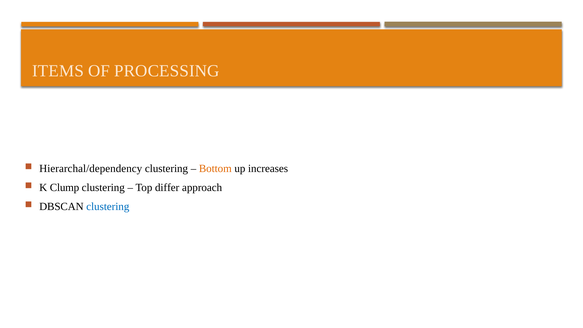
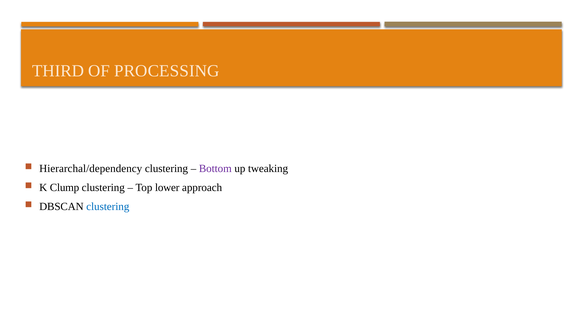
ITEMS: ITEMS -> THIRD (58, 71)
Bottom colour: orange -> purple (215, 168)
increases: increases -> tweaking (268, 168)
differ: differ -> lower (167, 187)
